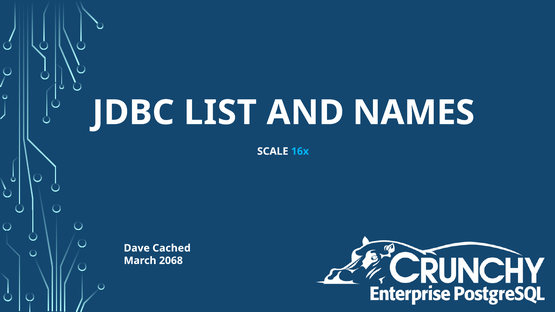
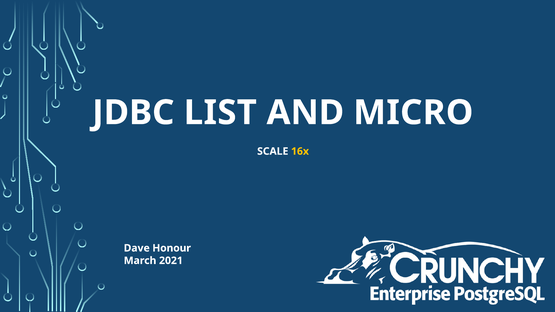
NAMES: NAMES -> MICRO (413, 113)
16x colour: light blue -> yellow (300, 151)
Cached: Cached -> Honour (172, 248)
2068: 2068 -> 2021 (171, 261)
